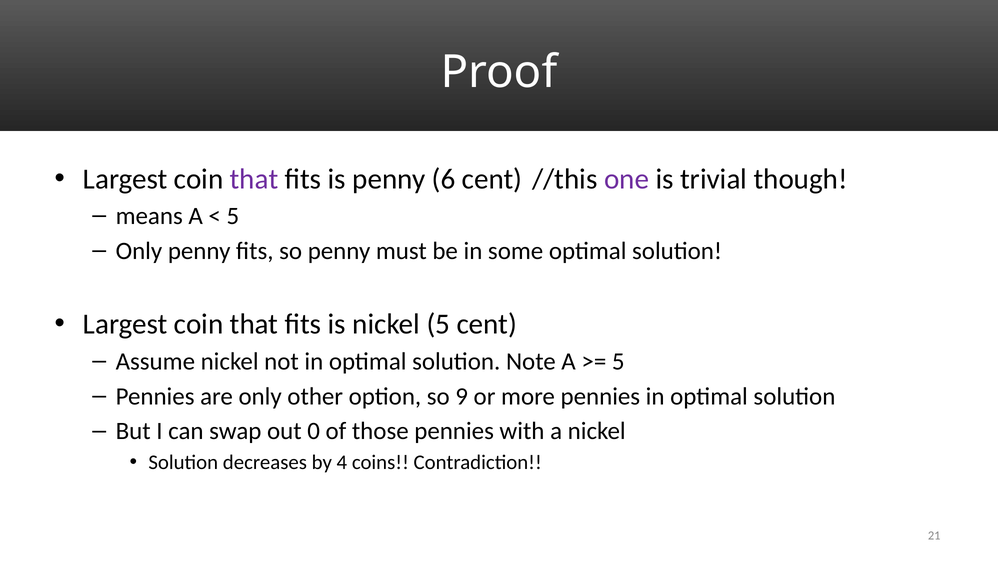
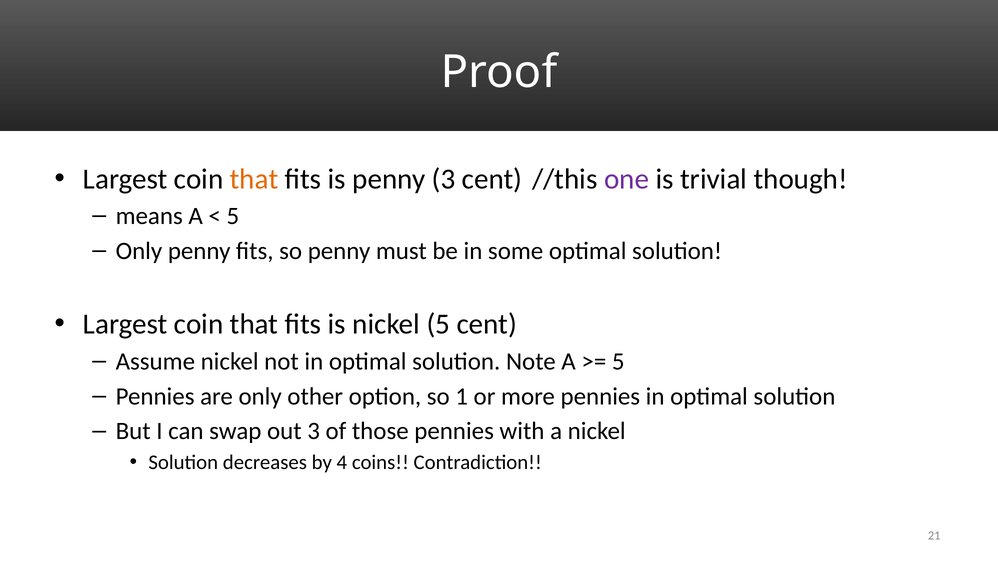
that colour: purple -> orange (254, 179)
penny 6: 6 -> 3 (444, 179)
9: 9 -> 1 (462, 397)
out 0: 0 -> 3 (314, 432)
